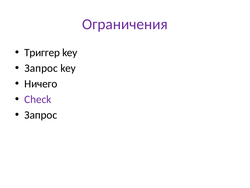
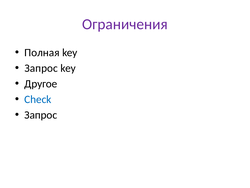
Триггер: Триггер -> Полная (42, 52)
Ничего: Ничего -> Другое (41, 84)
Check colour: purple -> blue (38, 99)
